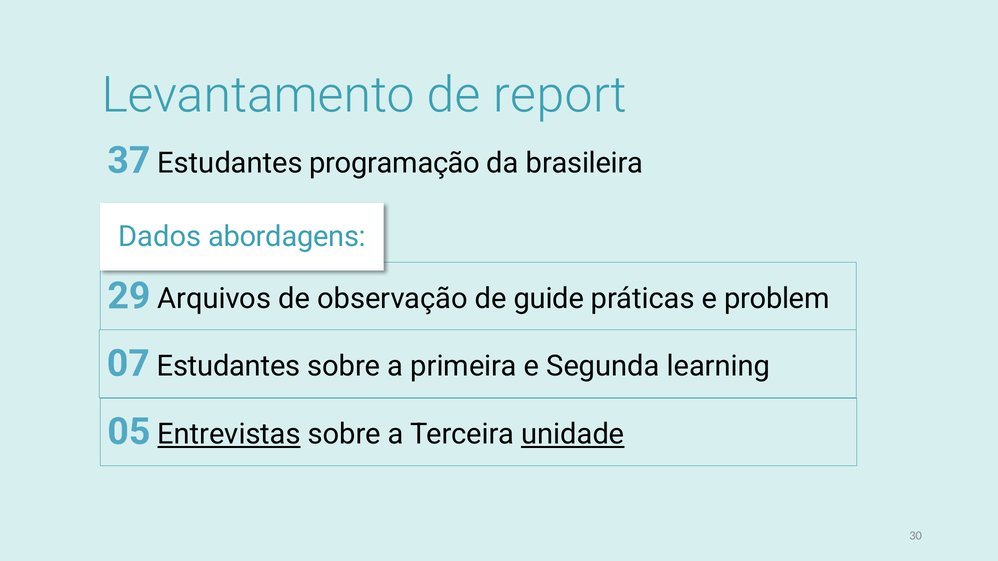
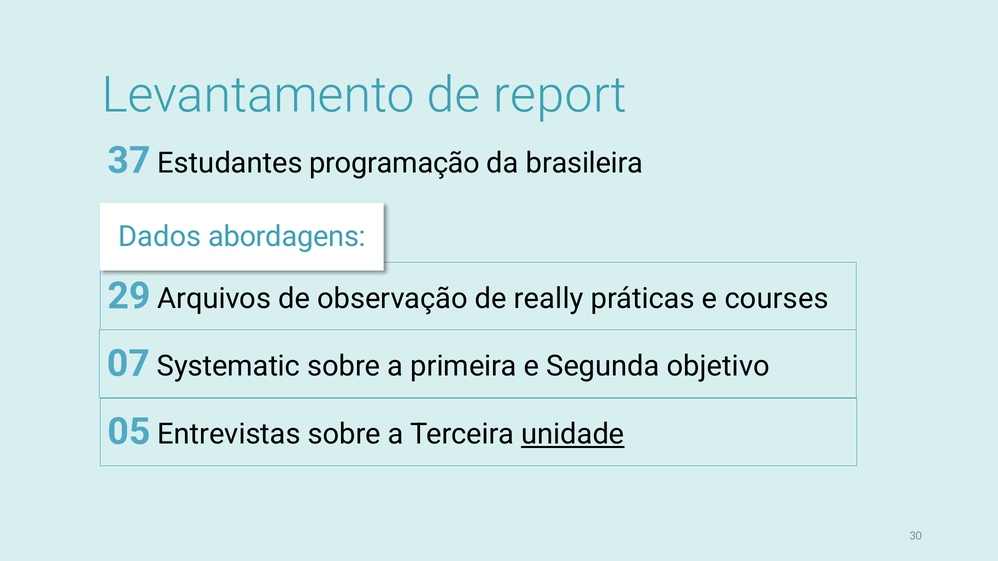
guide: guide -> really (549, 299)
problem: problem -> courses (777, 299)
07 Estudantes: Estudantes -> Systematic (229, 366)
learning: learning -> objetivo (718, 366)
Entrevistas underline: present -> none (229, 435)
